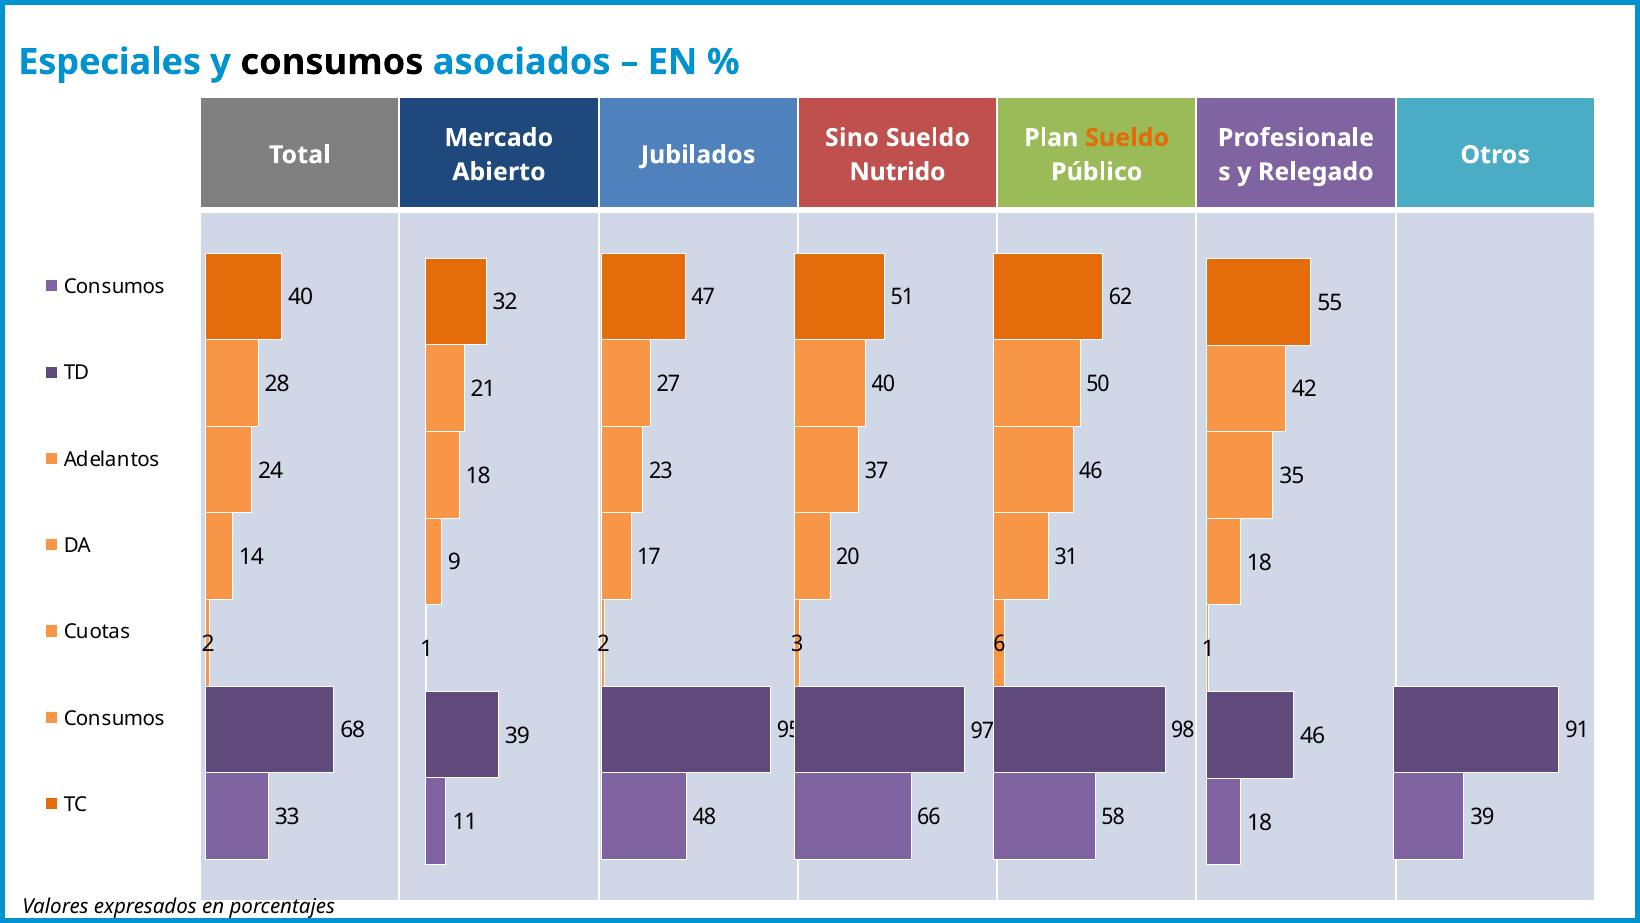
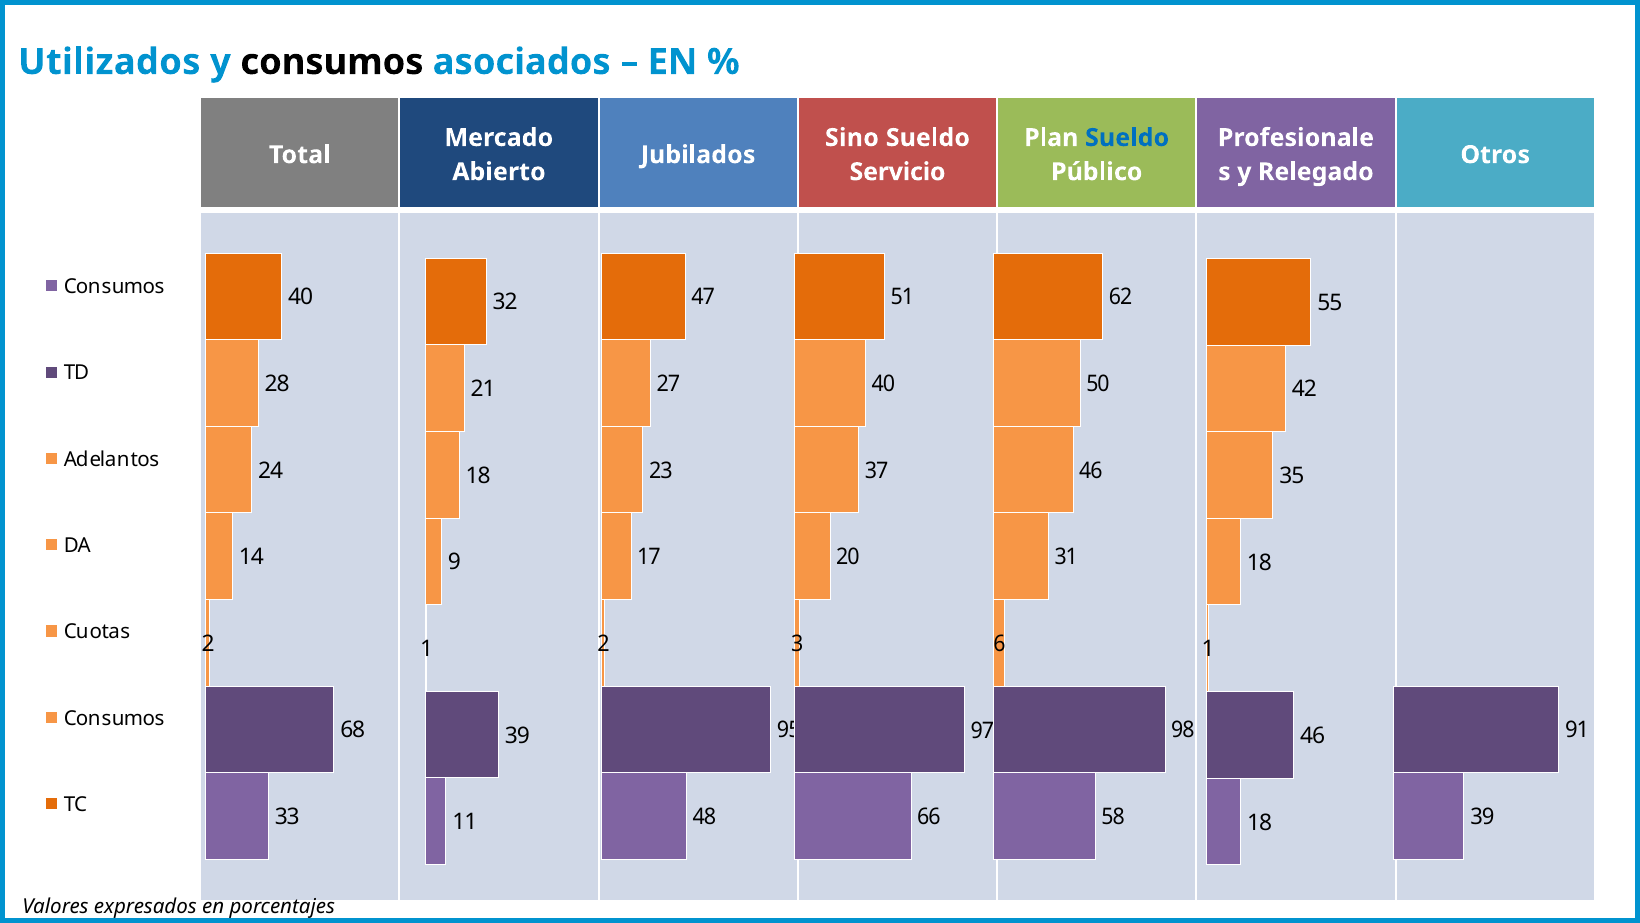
Especiales: Especiales -> Utilizados (109, 62)
Sueldo colour: orange -> blue (1127, 138)
Nutrido: Nutrido -> Servicio (898, 172)
